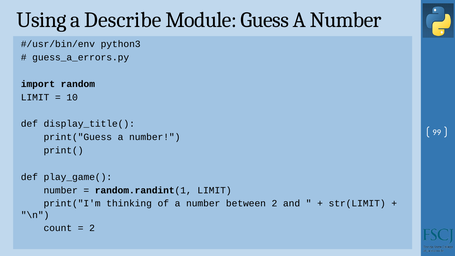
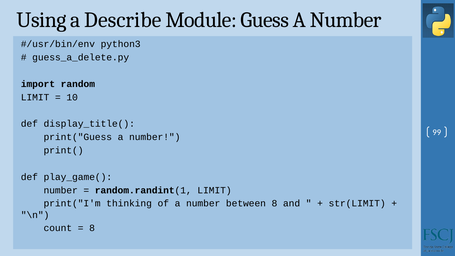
guess_a_errors.py: guess_a_errors.py -> guess_a_delete.py (81, 57)
between 2: 2 -> 8 (274, 203)
2: 2 -> 8 (92, 228)
